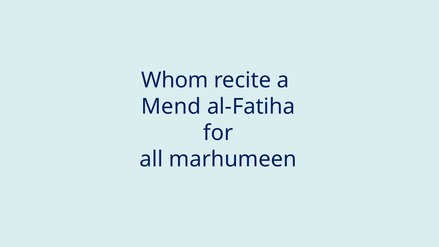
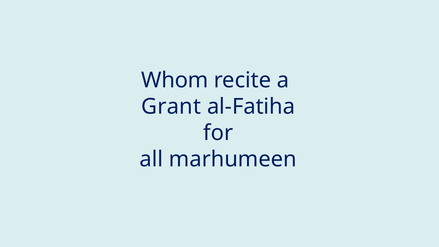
Mend: Mend -> Grant (171, 106)
